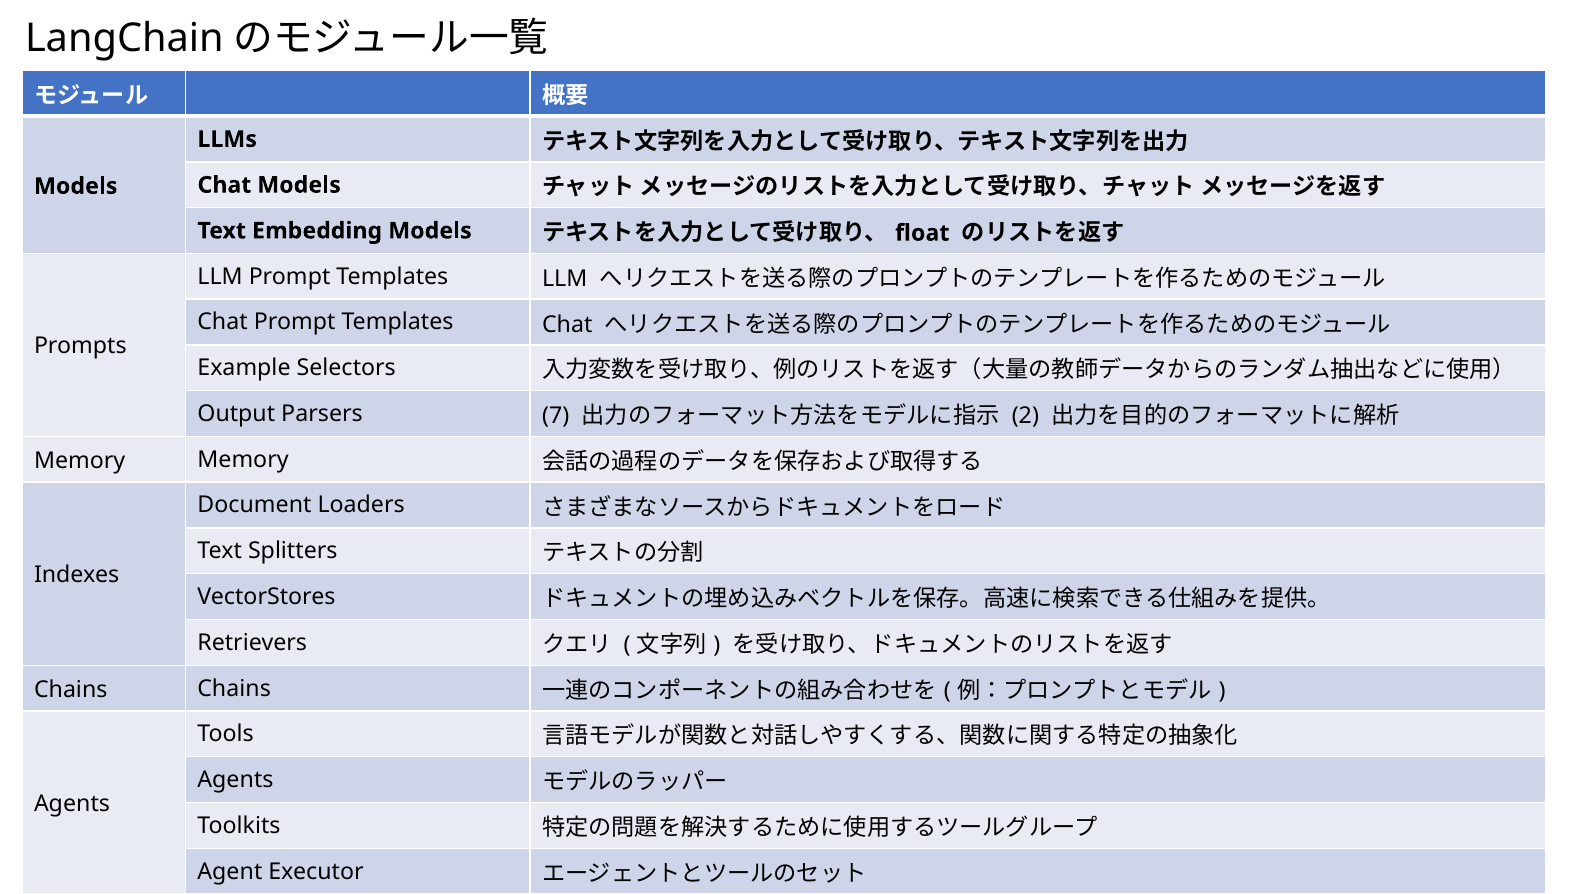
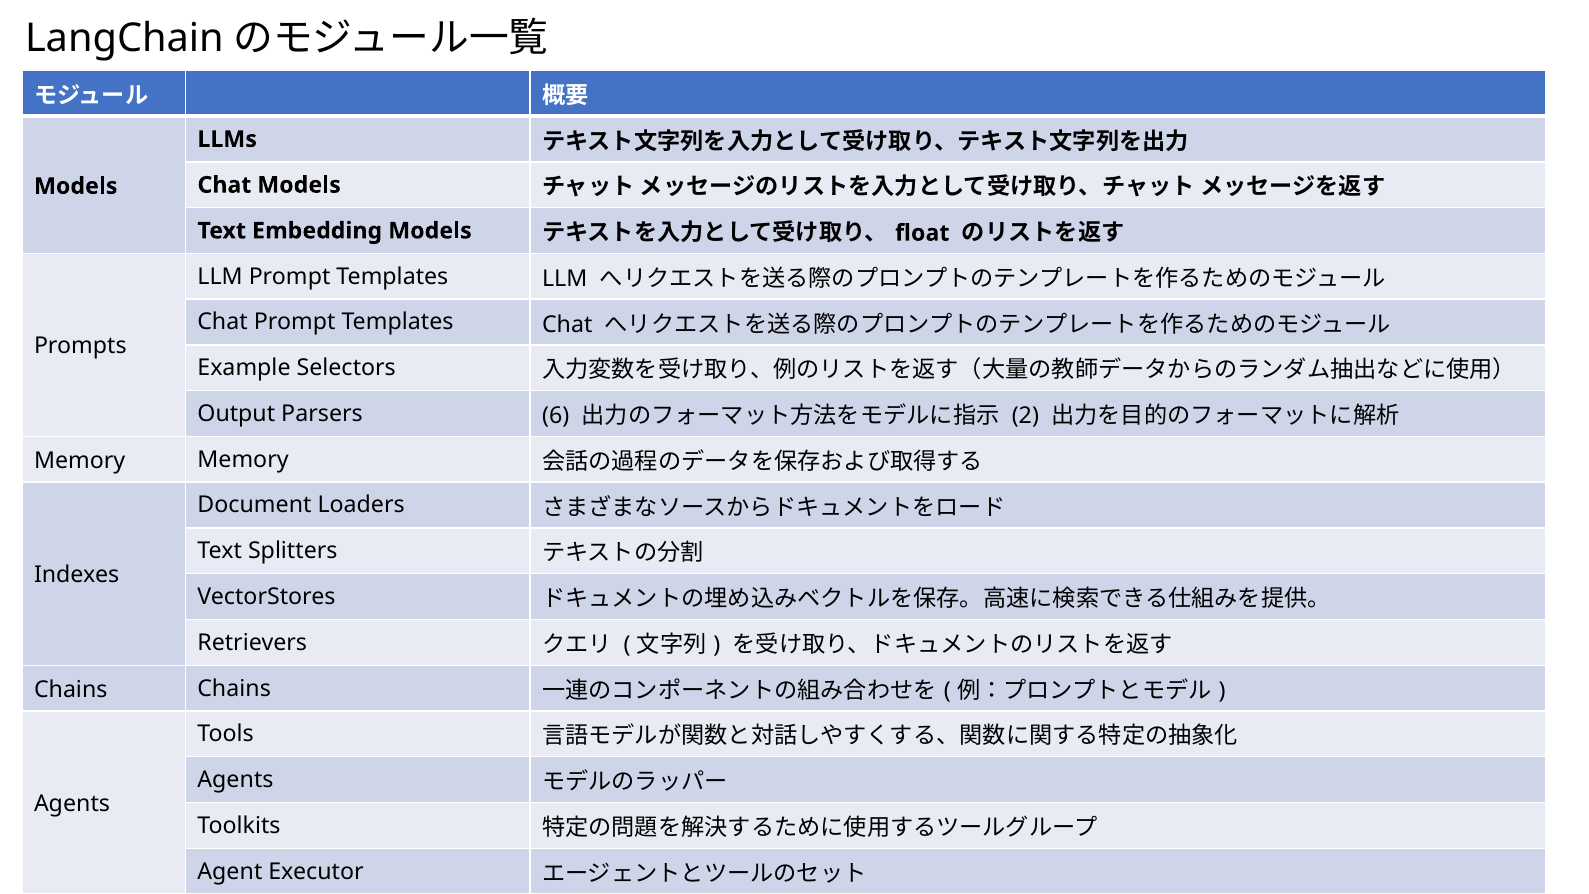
7: 7 -> 6 (556, 416)
